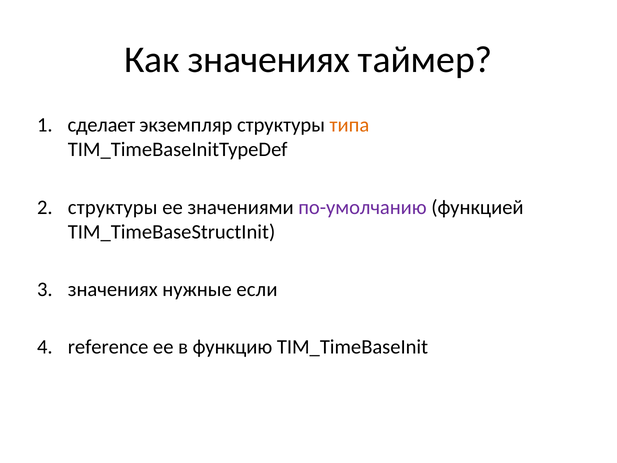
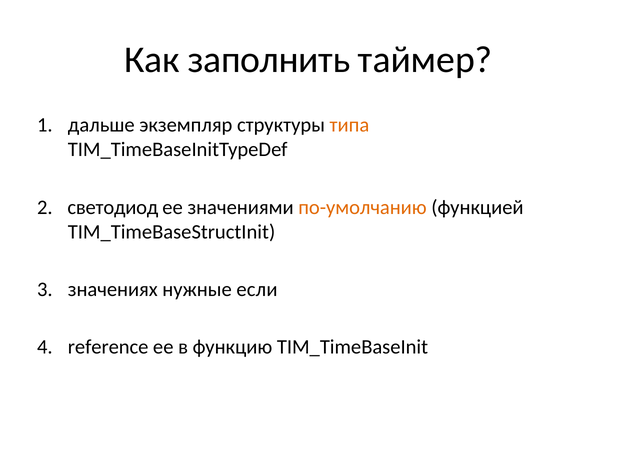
Как значениях: значениях -> заполнить (269, 60)
сделает: сделает -> дальше (101, 125)
структуры: структуры -> светодиод (113, 207)
по-умолчанию colour: purple -> orange (362, 207)
